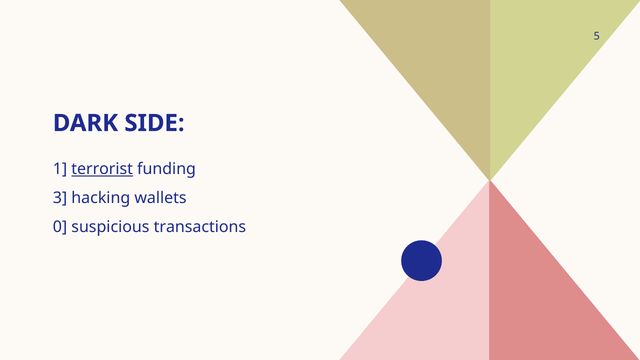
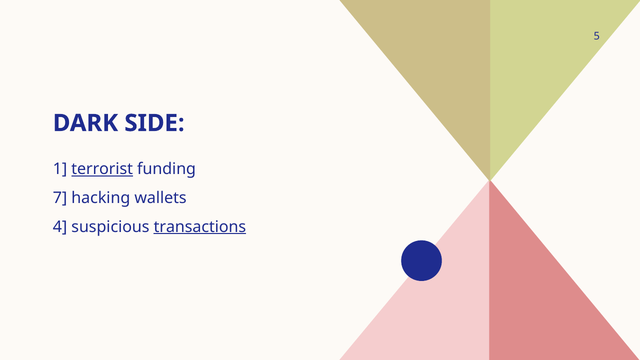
3: 3 -> 7 (60, 198)
0: 0 -> 4 (60, 227)
transactions underline: none -> present (200, 227)
